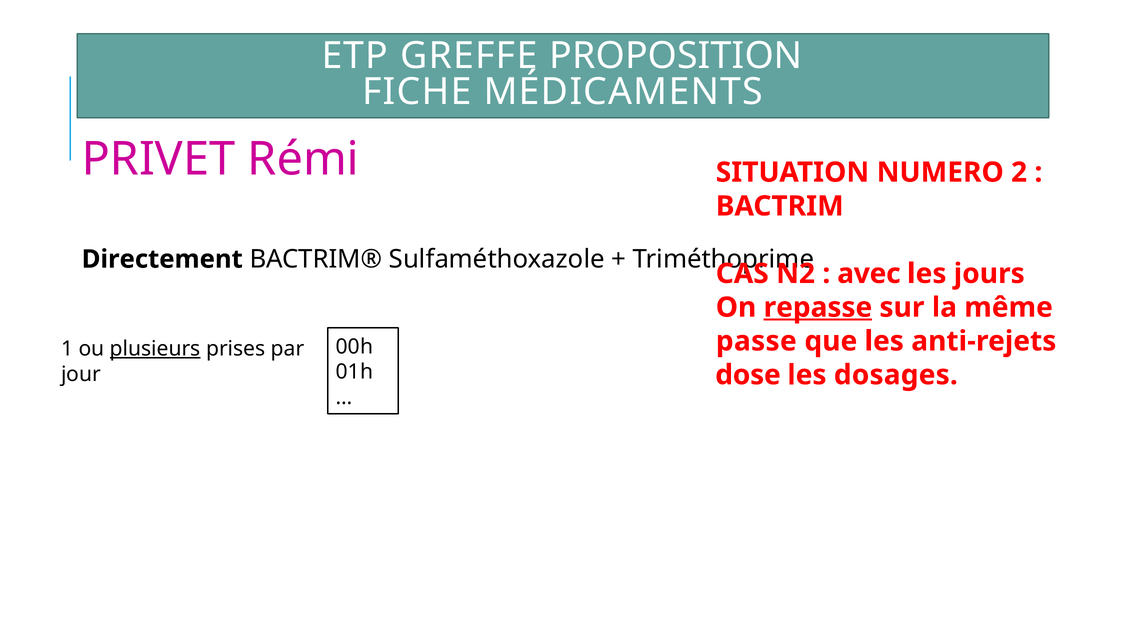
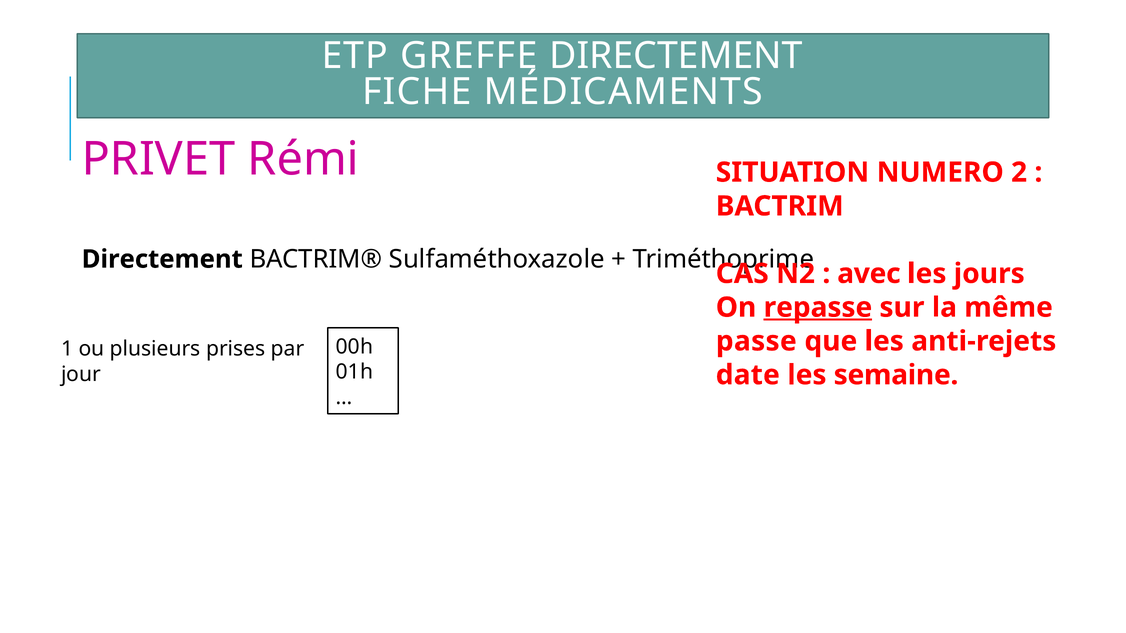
GREFFE PROPOSITION: PROPOSITION -> DIRECTEMENT (676, 56)
plusieurs underline: present -> none (155, 349)
dose: dose -> date (748, 375)
dosages: dosages -> semaine (896, 375)
